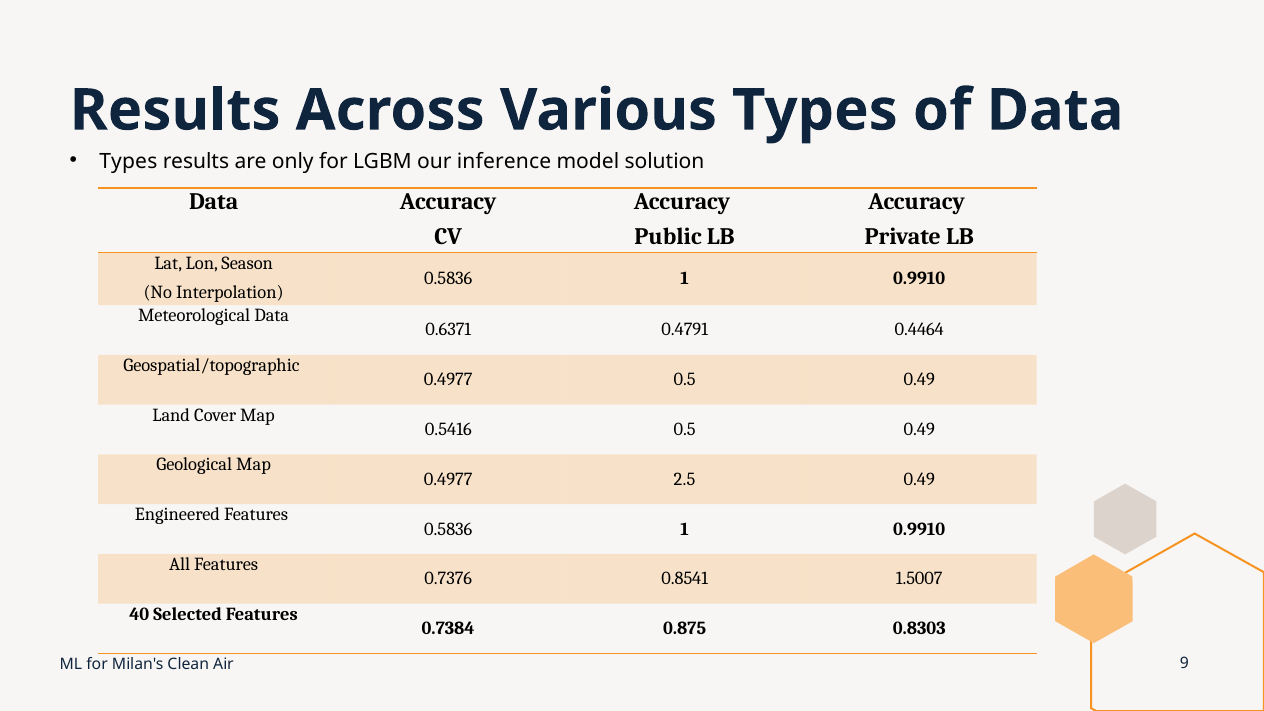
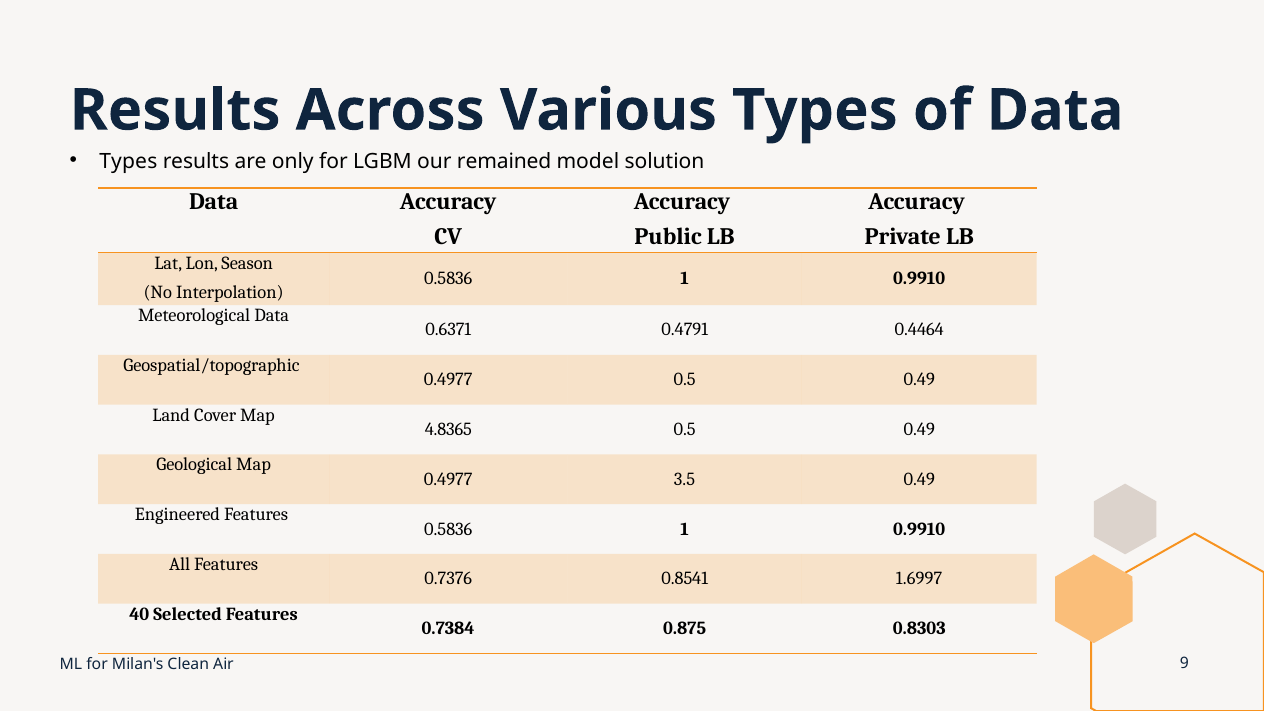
inference: inference -> remained (504, 161)
0.5416: 0.5416 -> 4.8365 (448, 429)
2.5: 2.5 -> 3.5 (685, 479)
1.5007: 1.5007 -> 1.6997 (919, 579)
